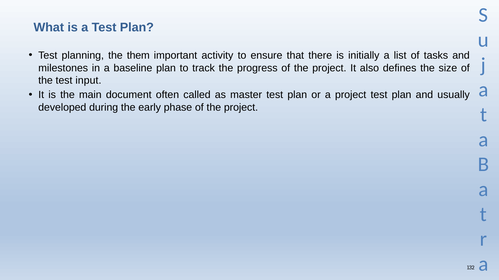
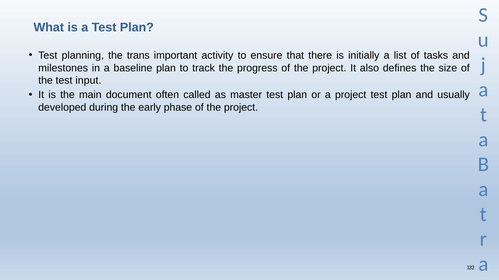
them: them -> trans (138, 56)
